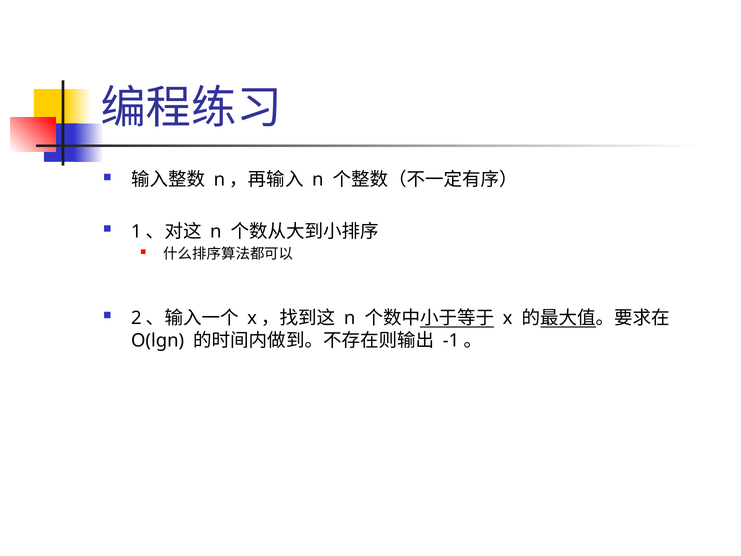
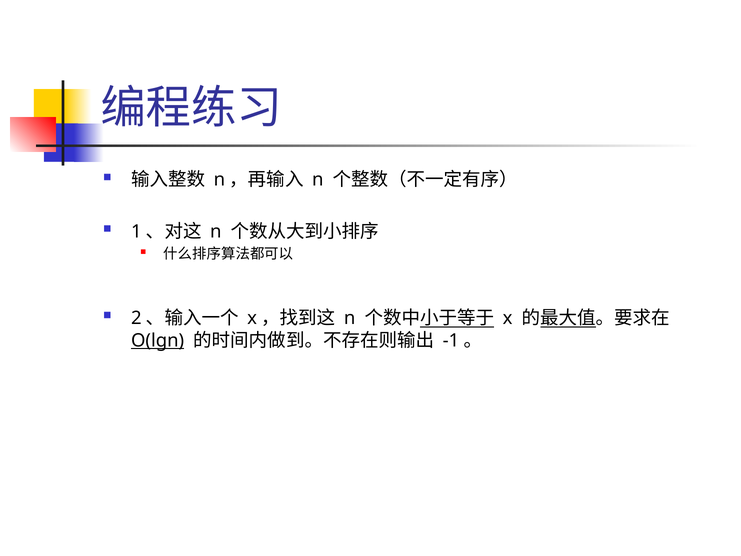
O(lgn underline: none -> present (158, 340)
